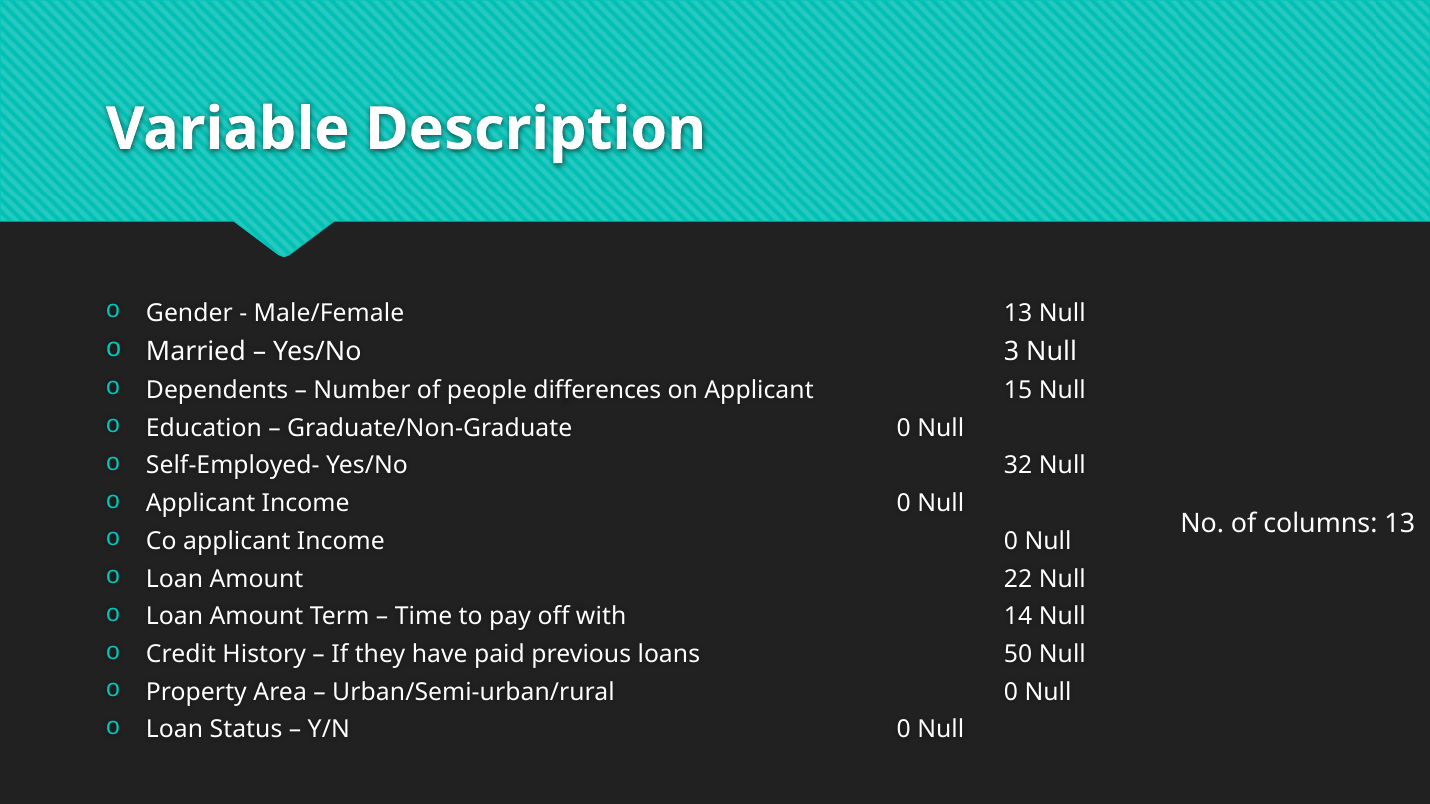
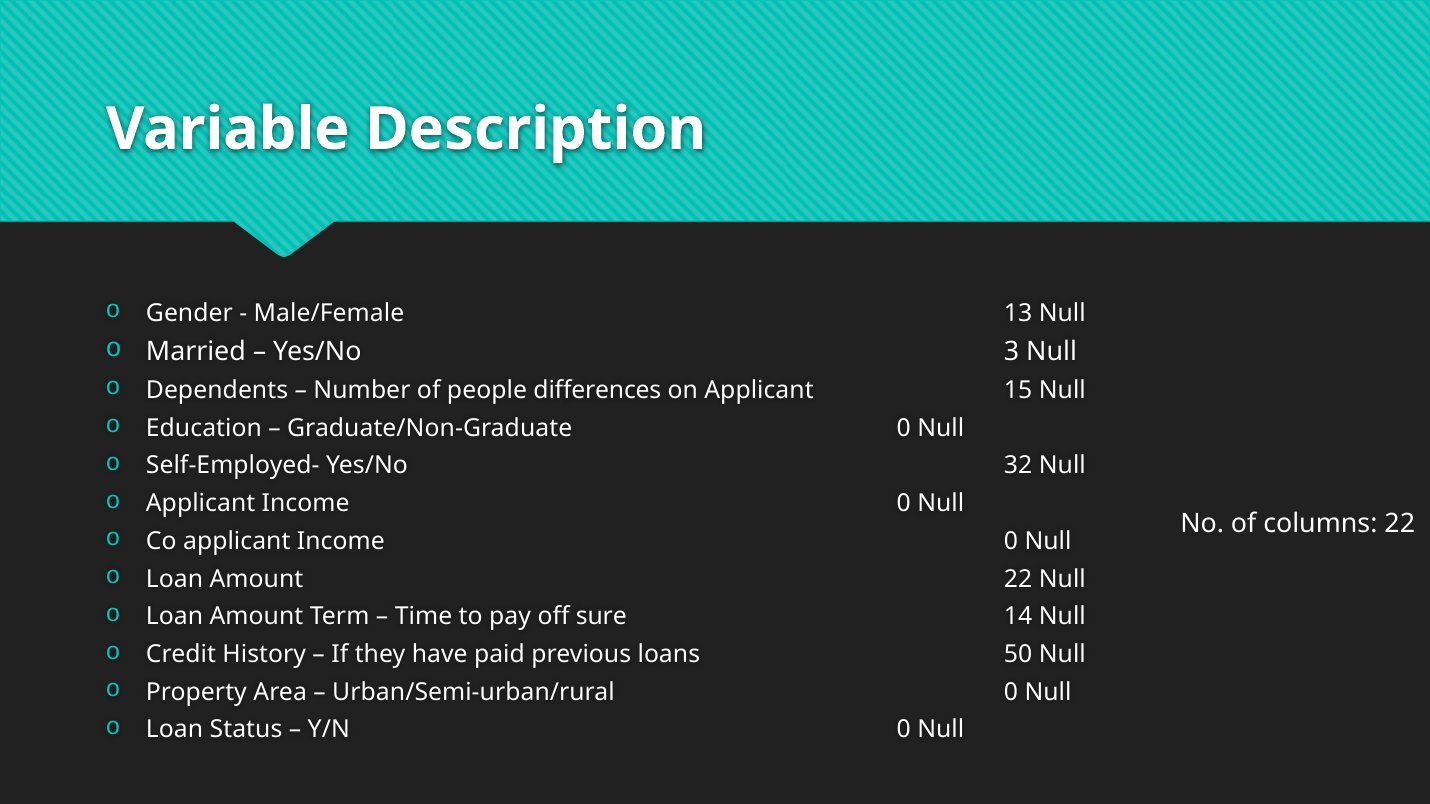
columns 13: 13 -> 22 (1400, 524)
with: with -> sure (601, 617)
